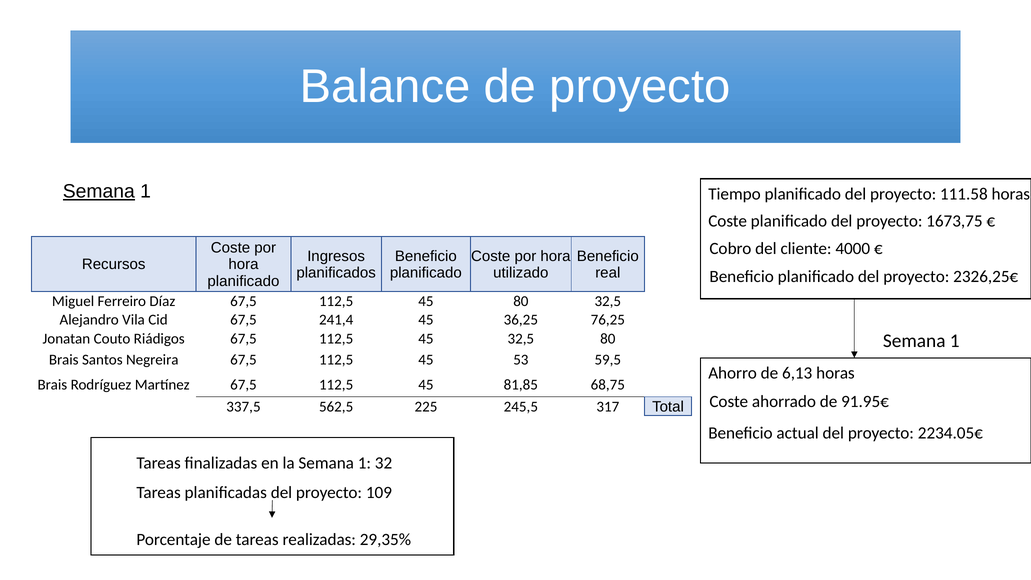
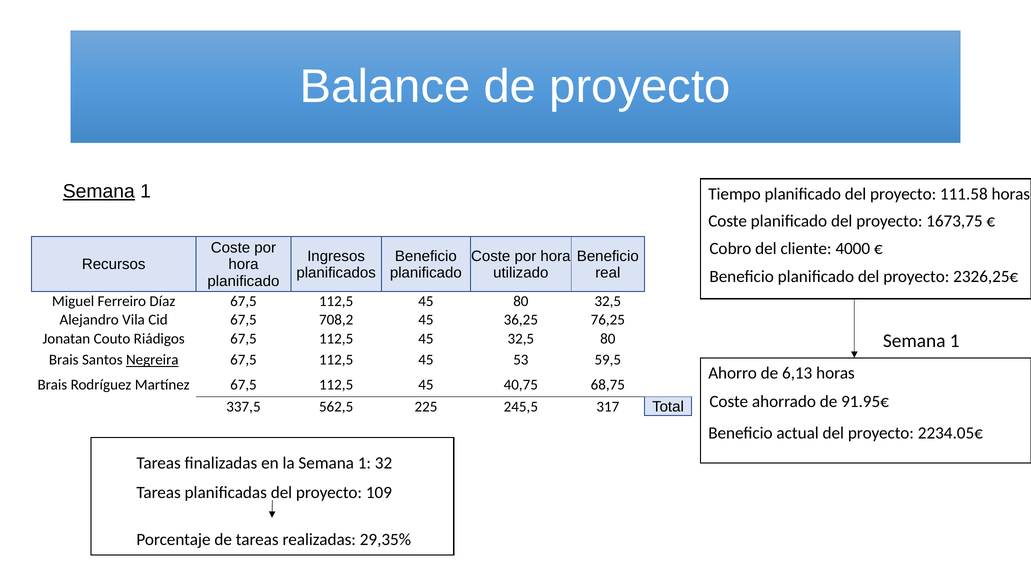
241,4: 241,4 -> 708,2 (336, 320)
Negreira underline: none -> present (152, 360)
81,85: 81,85 -> 40,75 (521, 385)
